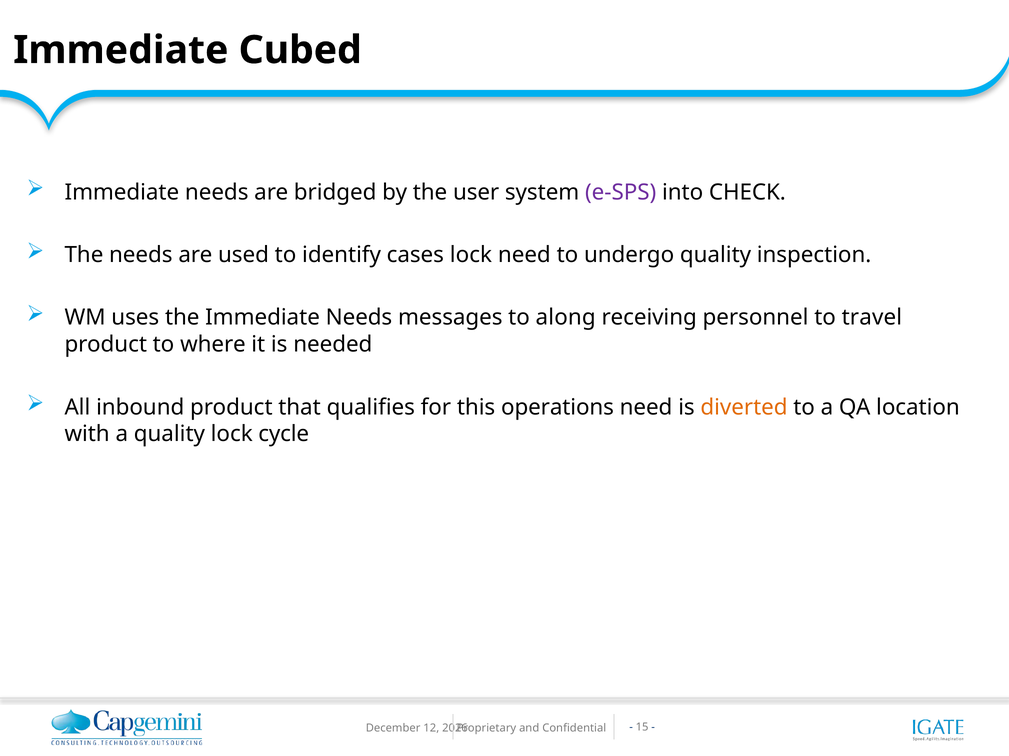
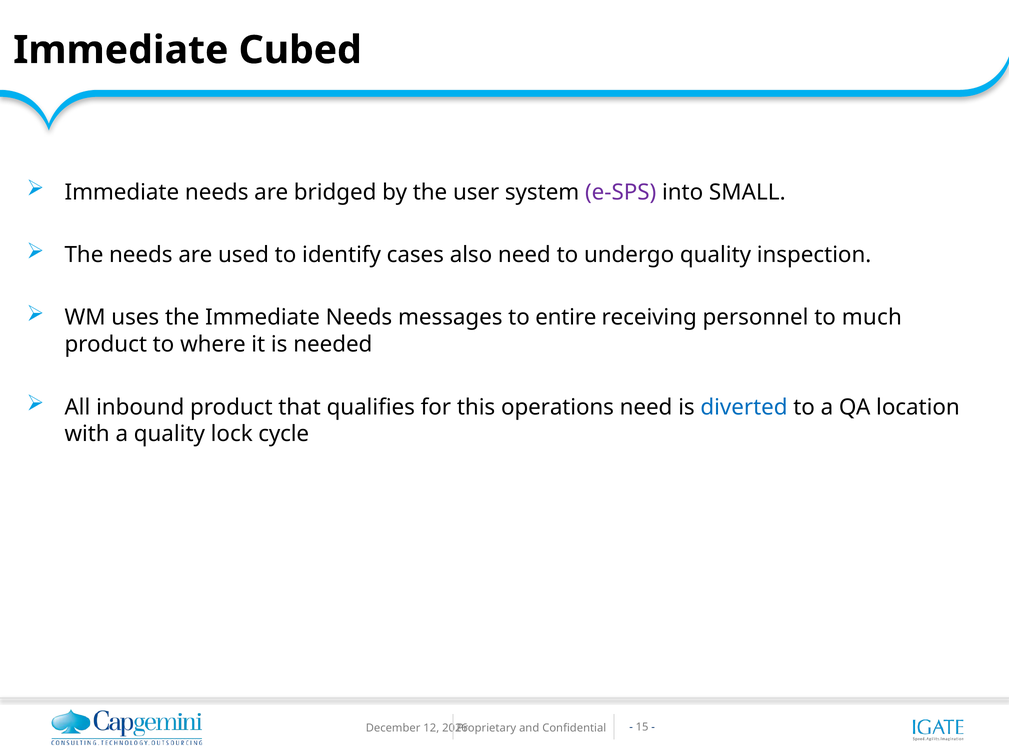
CHECK: CHECK -> SMALL (747, 192)
cases lock: lock -> also (471, 255)
along: along -> entire (566, 318)
travel: travel -> much (872, 318)
diverted colour: orange -> blue (744, 408)
